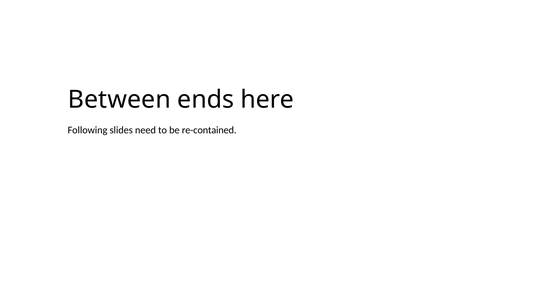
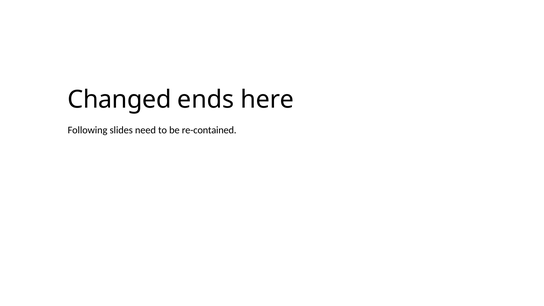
Between: Between -> Changed (119, 100)
